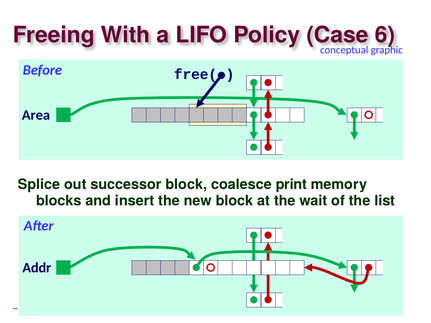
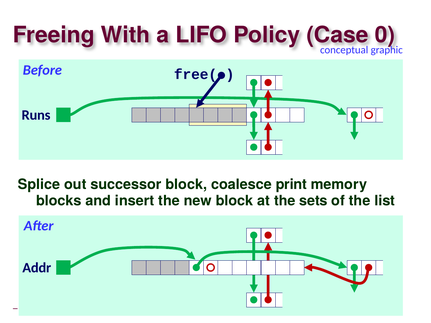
6: 6 -> 0 (385, 35)
Area: Area -> Runs (36, 115)
wait: wait -> sets (313, 201)
